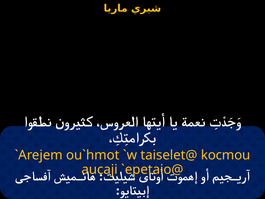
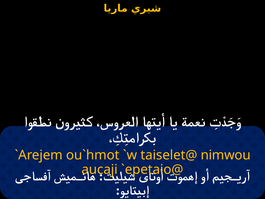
kocmou: kocmou -> nimwou (226, 155)
